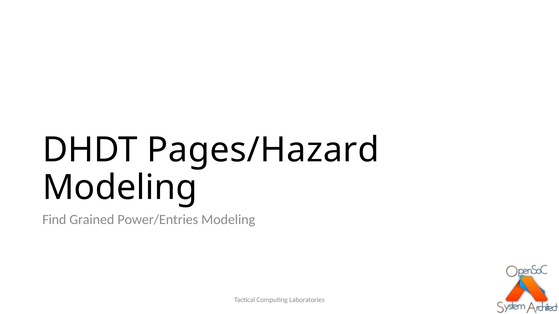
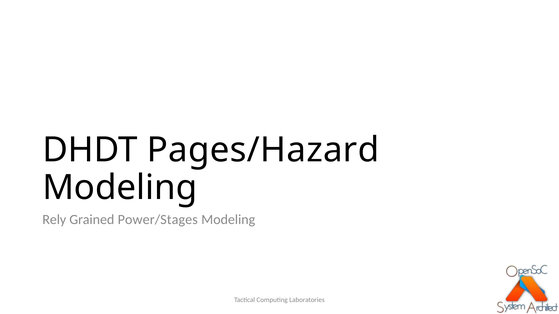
Find: Find -> Rely (54, 220)
Power/Entries: Power/Entries -> Power/Stages (158, 220)
